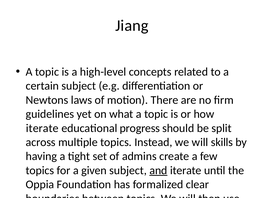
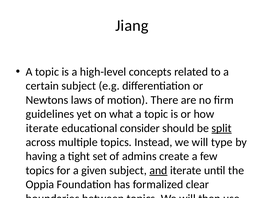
progress: progress -> consider (140, 128)
split underline: none -> present (222, 128)
will skills: skills -> type (222, 142)
